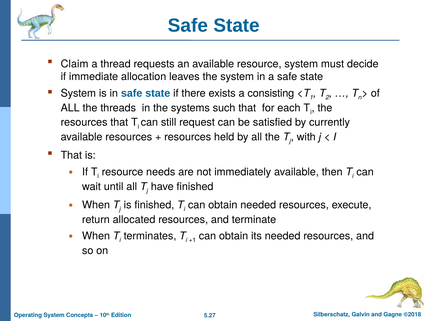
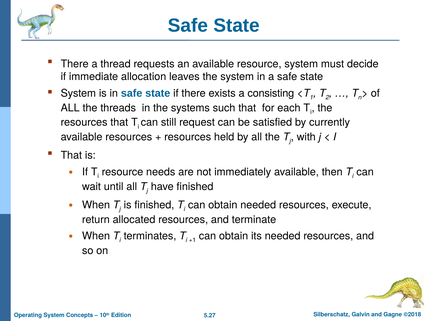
Claim: Claim -> There (75, 64)
